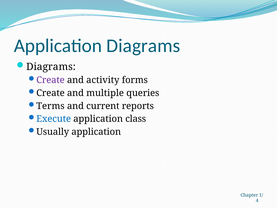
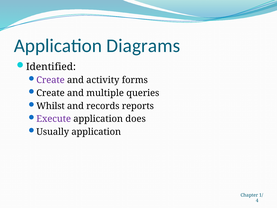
Diagrams: Diagrams -> Identified (51, 67)
Terms: Terms -> Whilst (51, 106)
current: current -> records (103, 106)
Execute colour: blue -> purple (54, 119)
class: class -> does (136, 119)
